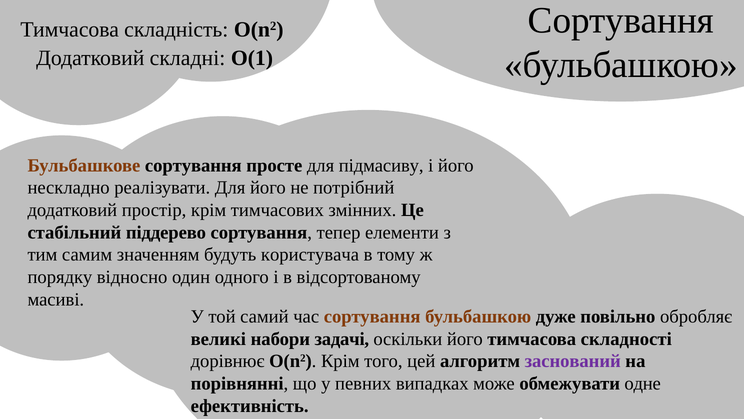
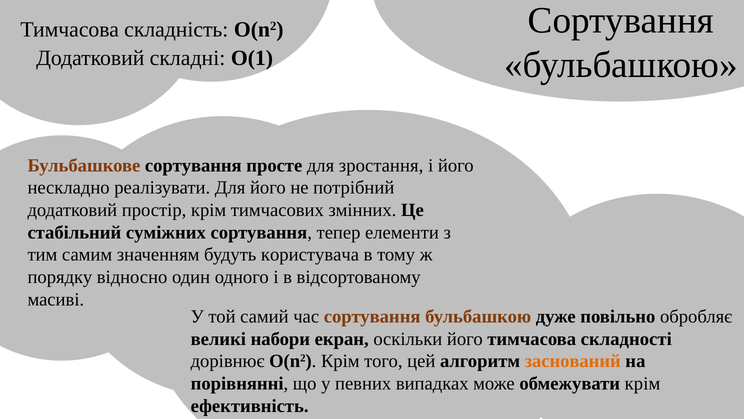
підмасиву: підмасиву -> зростання (381, 165)
піддерево: піддерево -> суміжних (166, 232)
задачі: задачі -> екран (342, 338)
заснований colour: purple -> orange (573, 361)
обмежувати одне: одне -> крім (643, 383)
